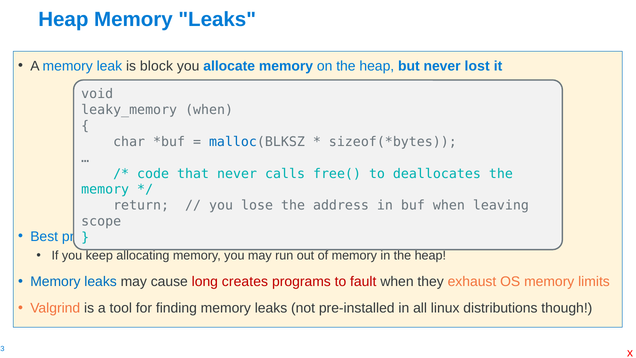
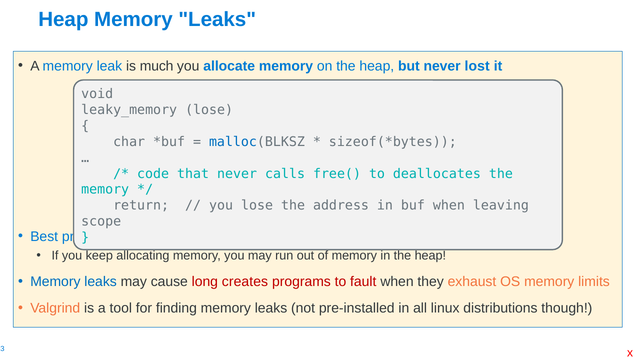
block: block -> much (157, 66)
leaky_memory when: when -> lose (209, 110)
